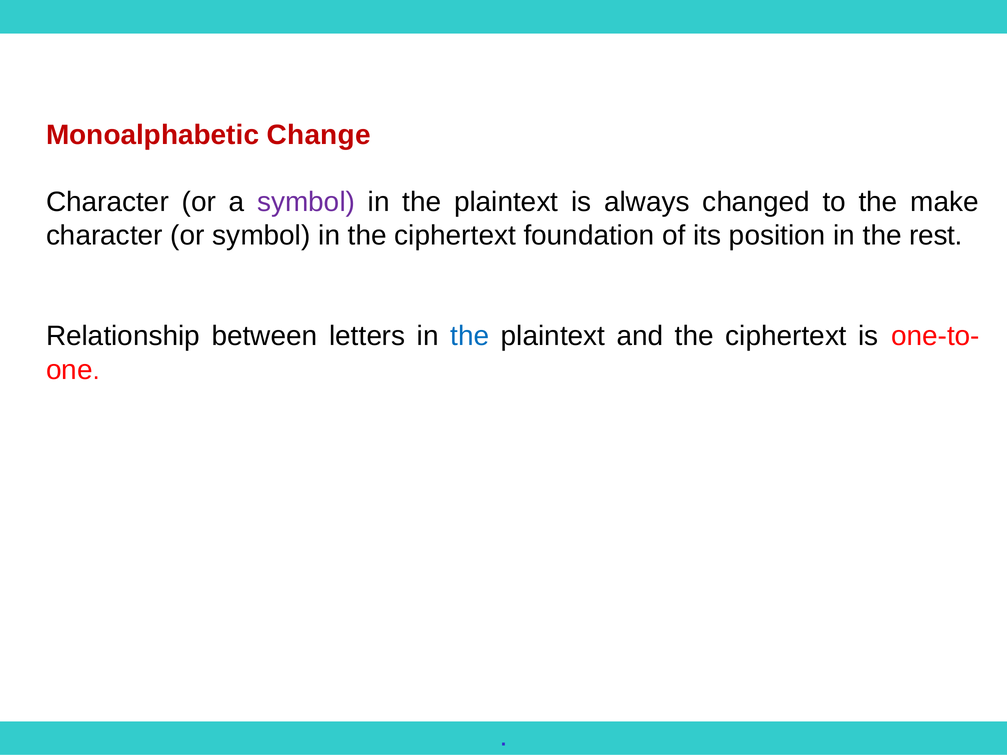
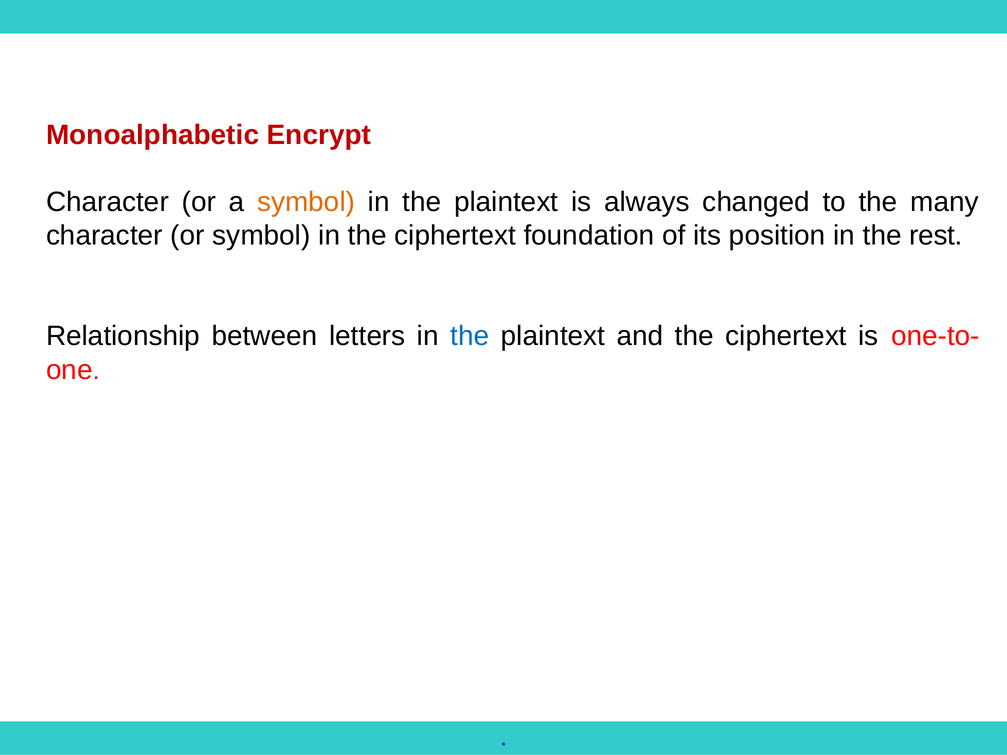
Change: Change -> Encrypt (319, 135)
symbol colour: purple -> orange (306, 202)
make: make -> many (945, 202)
